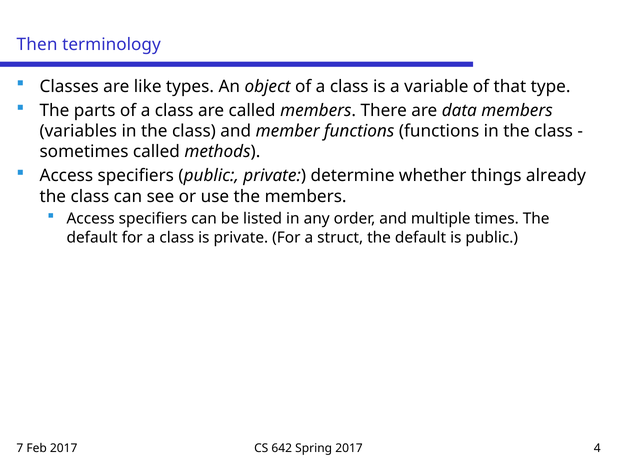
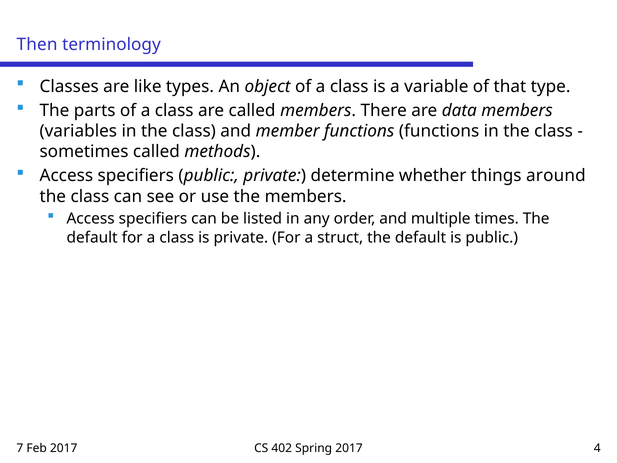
already: already -> around (556, 176)
642: 642 -> 402 (282, 448)
